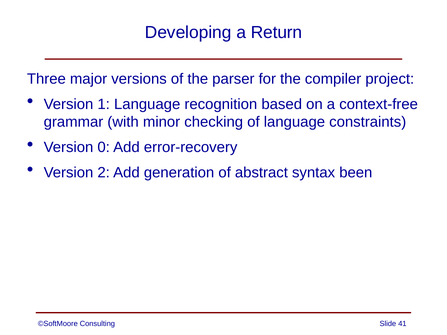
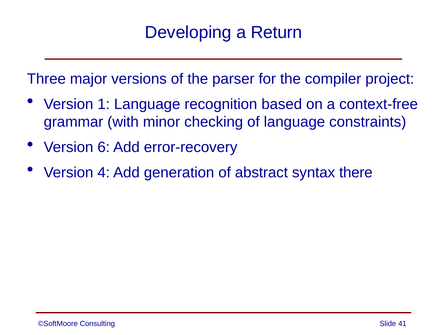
0: 0 -> 6 (104, 147)
2: 2 -> 4 (104, 173)
been: been -> there (356, 173)
